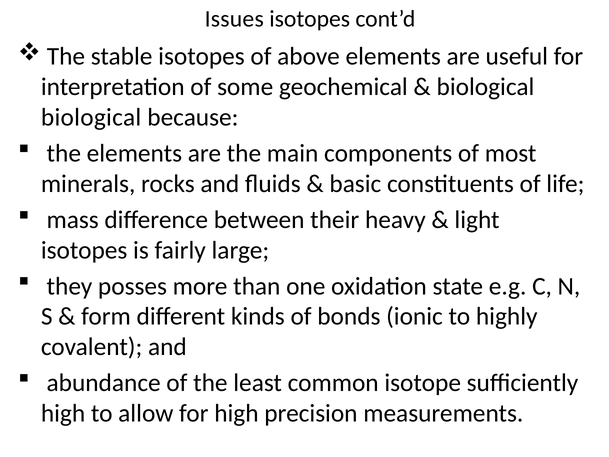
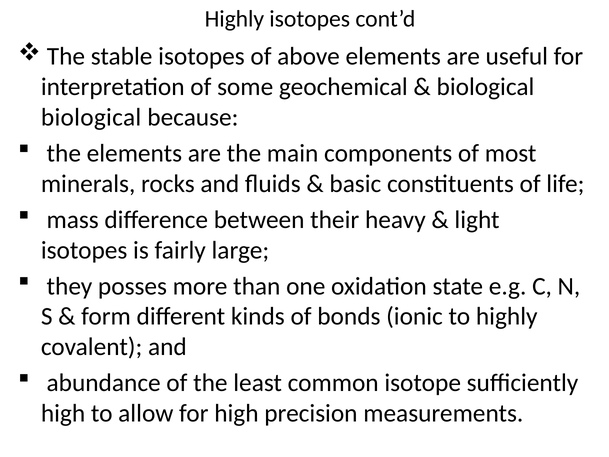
Issues: Issues -> Highly (234, 19)
